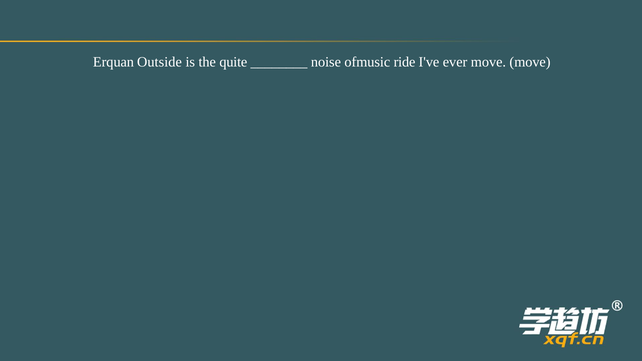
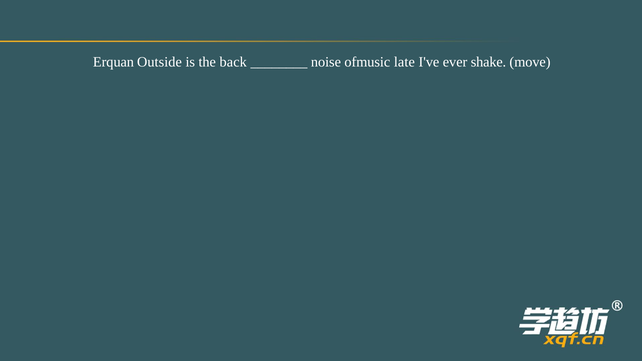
quite: quite -> back (233, 62)
ride: ride -> late (404, 62)
ever move: move -> shake (488, 62)
